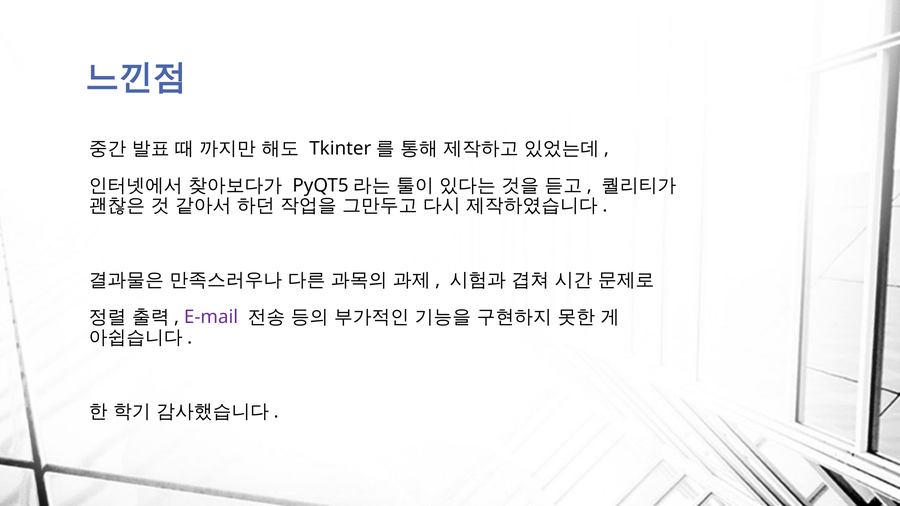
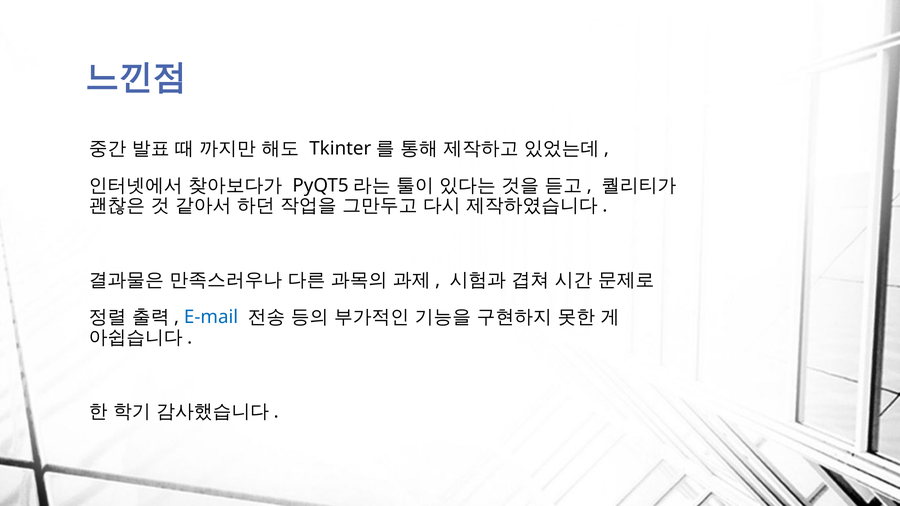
E-mail colour: purple -> blue (211, 317)
